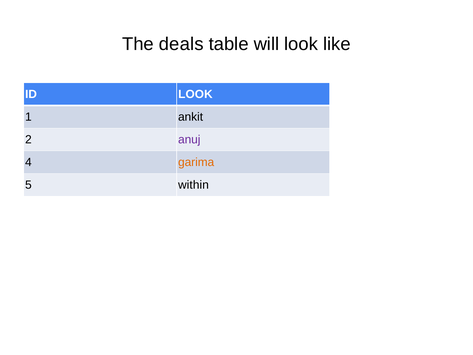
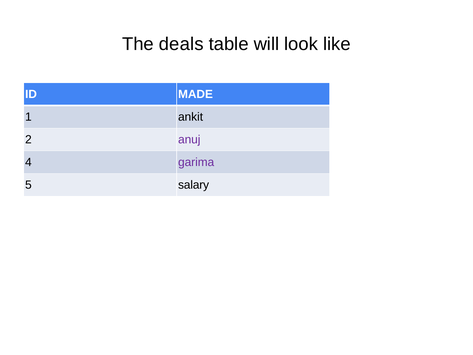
ID LOOK: LOOK -> MADE (195, 94)
garima colour: orange -> purple (196, 162)
within: within -> salary (194, 185)
